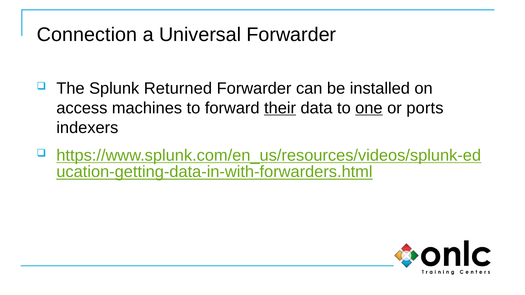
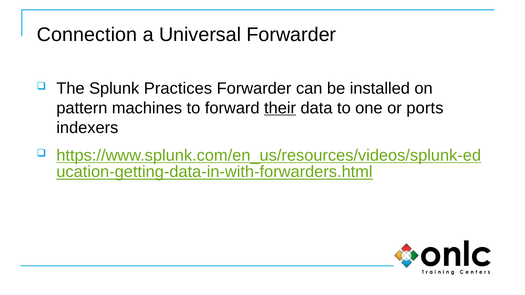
Returned: Returned -> Practices (178, 88)
access: access -> pattern (82, 108)
one underline: present -> none (369, 108)
